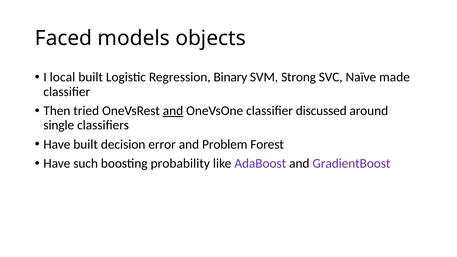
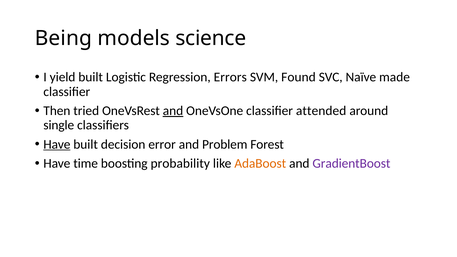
Faced: Faced -> Being (63, 38)
objects: objects -> science (211, 38)
local: local -> yield (63, 77)
Binary: Binary -> Errors (230, 77)
Strong: Strong -> Found (298, 77)
discussed: discussed -> attended (321, 111)
Have underline: none -> present (57, 144)
such: such -> time (86, 164)
AdaBoost colour: purple -> orange (260, 164)
